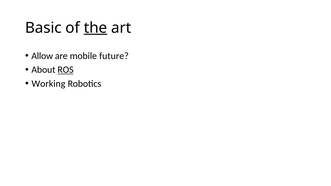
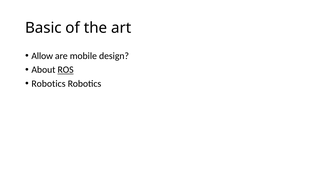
the underline: present -> none (96, 28)
future: future -> design (114, 56)
Working: Working -> Robotics (48, 84)
